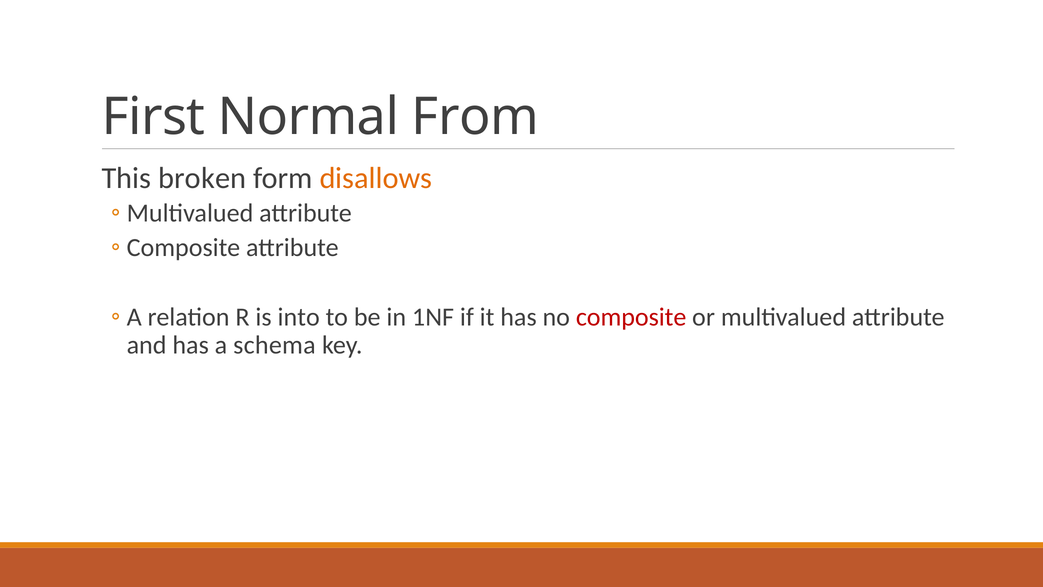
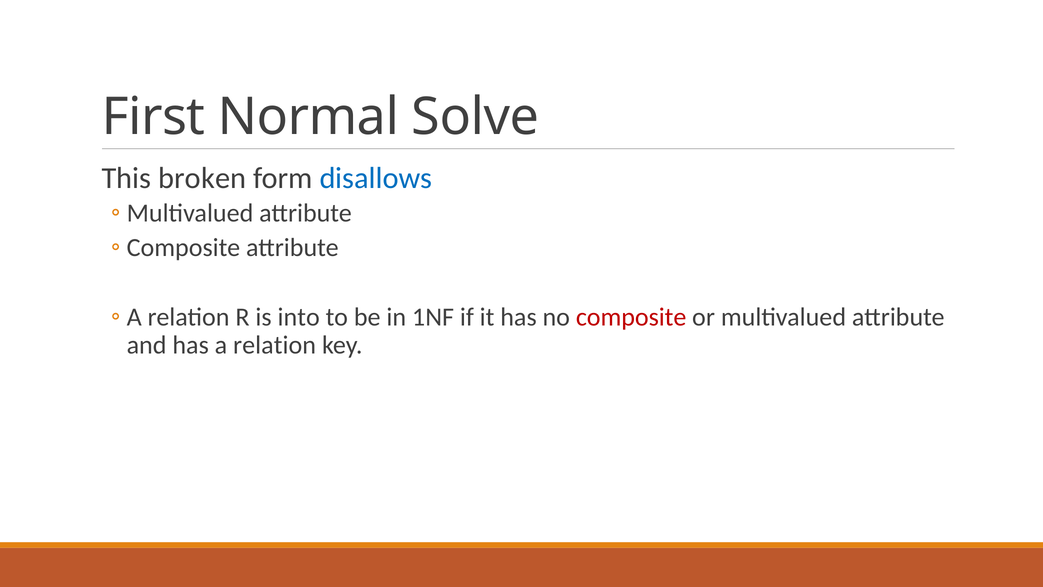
From: From -> Solve (475, 117)
disallows colour: orange -> blue (376, 178)
a schema: schema -> relation (275, 345)
